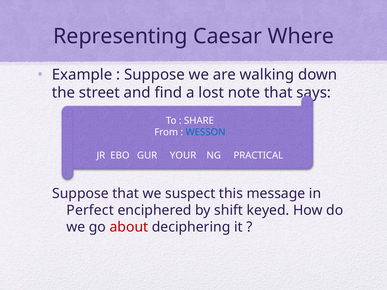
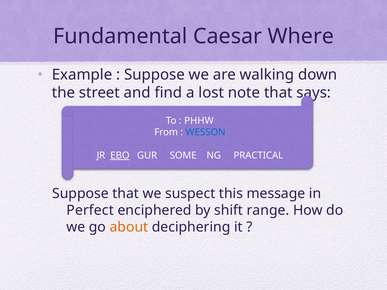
Representing: Representing -> Fundamental (120, 36)
SHARE: SHARE -> PHHW (199, 121)
EBO underline: none -> present (120, 156)
YOUR: YOUR -> SOME (183, 156)
keyed: keyed -> range (268, 210)
about colour: red -> orange (129, 227)
